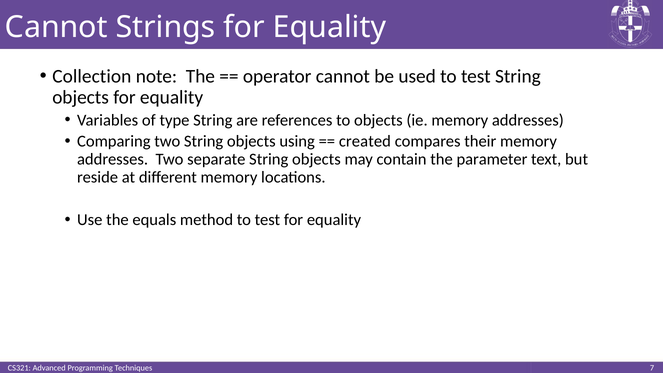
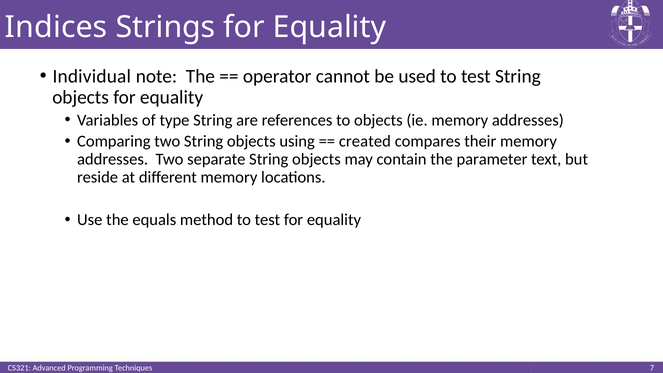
Cannot: Cannot -> Indices (56, 27)
Collection: Collection -> Individual (92, 76)
